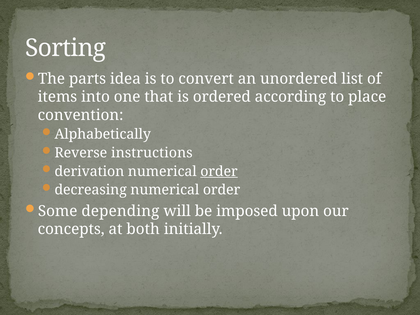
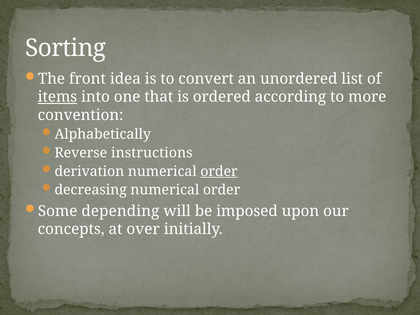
parts: parts -> front (87, 79)
items underline: none -> present (57, 97)
place: place -> more (367, 97)
both: both -> over (143, 229)
